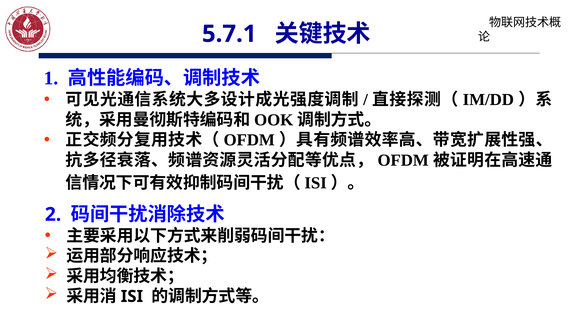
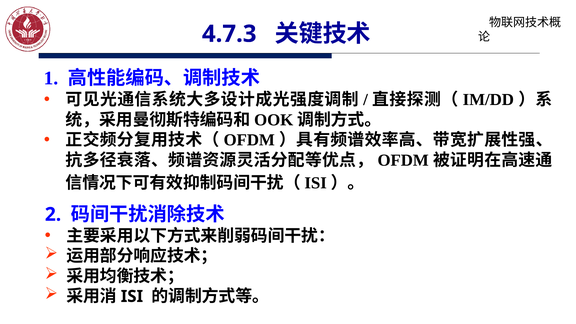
5.7.1: 5.7.1 -> 4.7.3 (229, 34)
